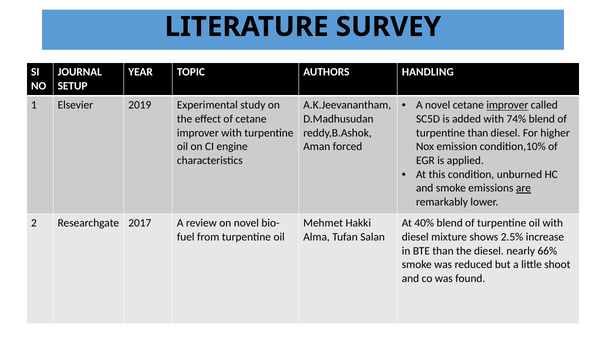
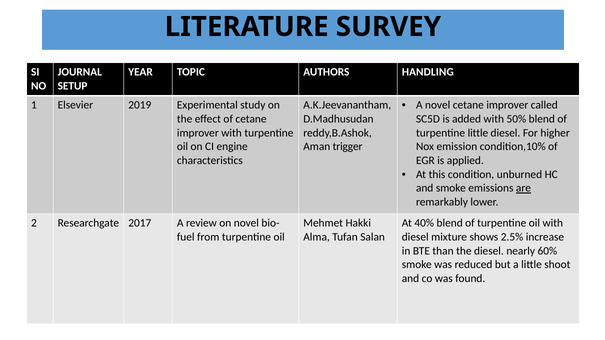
improver underline: present -> none (507, 105)
74%: 74% -> 50% (516, 119)
turpentine than: than -> little (478, 133)
forced: forced -> trigger (348, 147)
66%: 66% -> 60% (547, 251)
